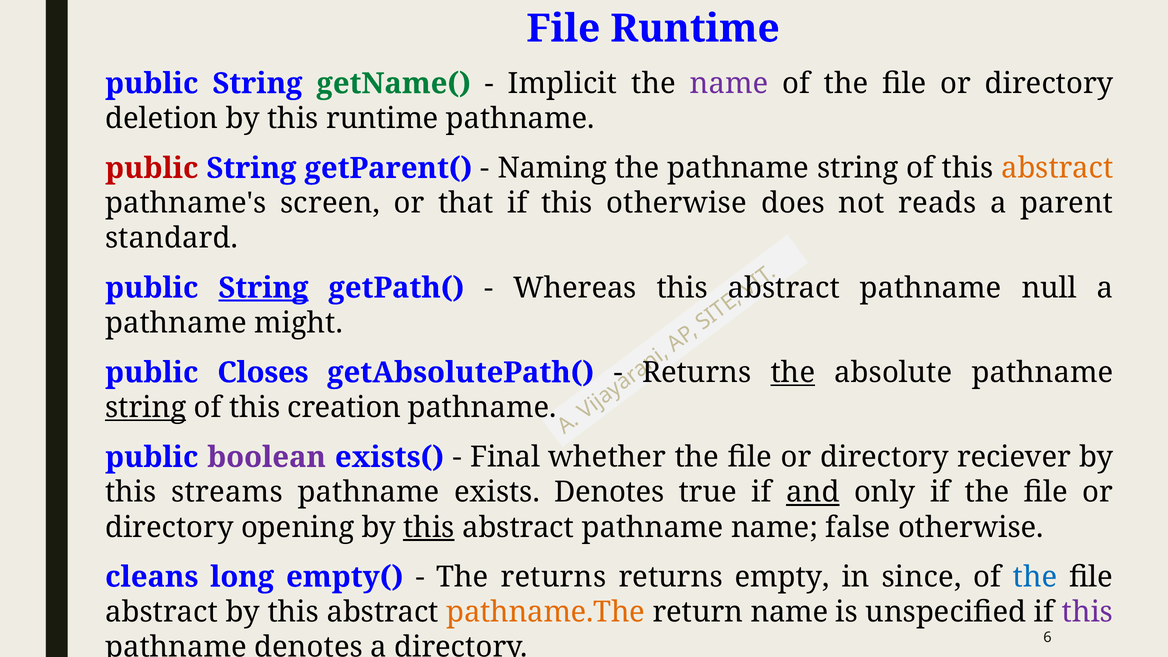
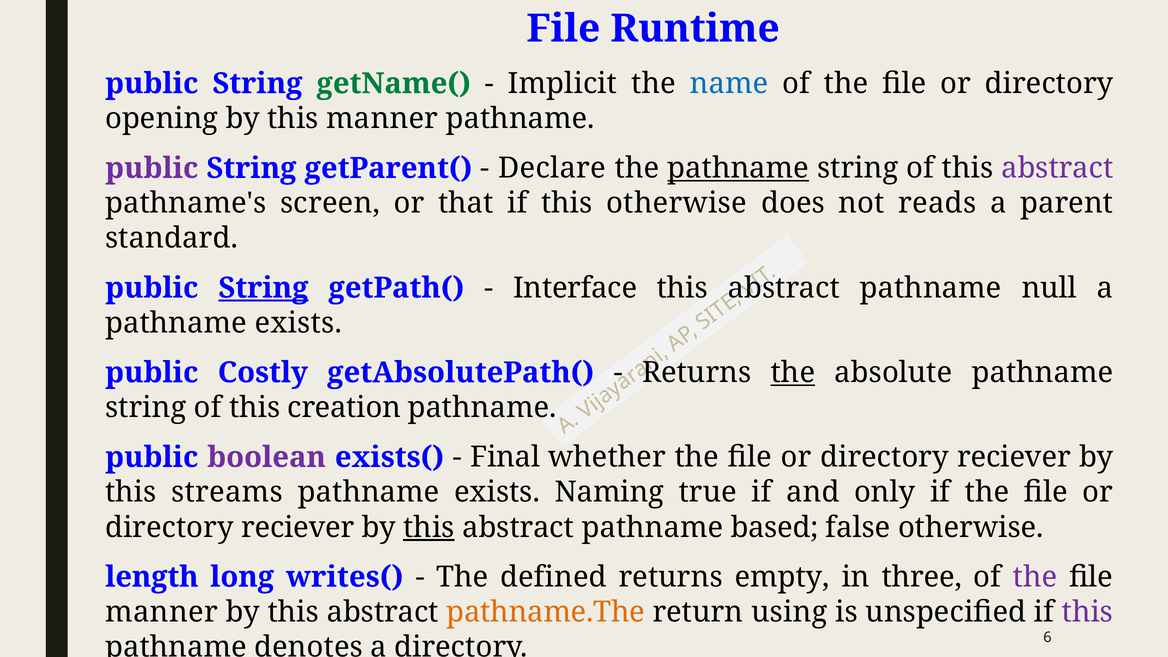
name colour: purple -> blue (729, 84)
deletion: deletion -> opening (162, 119)
this runtime: runtime -> manner (382, 119)
public colour: red -> purple (152, 168)
Naming: Naming -> Declare (552, 168)
pathname underline: none -> present (738, 168)
abstract colour: orange -> purple (1057, 168)
Whereas: Whereas -> Interface (575, 288)
might: might -> exists (298, 323)
Closes: Closes -> Costly (263, 373)
string underline: present -> none (146, 408)
exists Denotes: Denotes -> Naming (609, 492)
and underline: present -> none (813, 492)
opening: opening -> reciever (298, 527)
pathname name: name -> based (775, 527)
cleans: cleans -> length (152, 577)
empty(: empty( -> writes( (345, 577)
The returns: returns -> defined (553, 577)
since: since -> three (922, 577)
the colour: blue -> purple (1035, 577)
abstract: abstract -> manner (162, 612)
return name: name -> using (789, 612)
